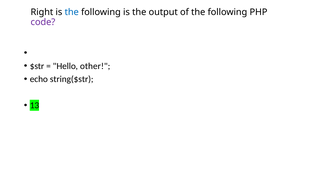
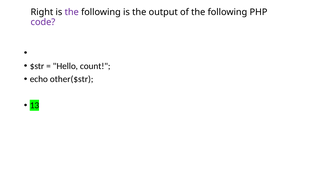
the colour: blue -> purple (72, 12)
other: other -> count (95, 66)
string($str: string($str -> other($str (72, 79)
